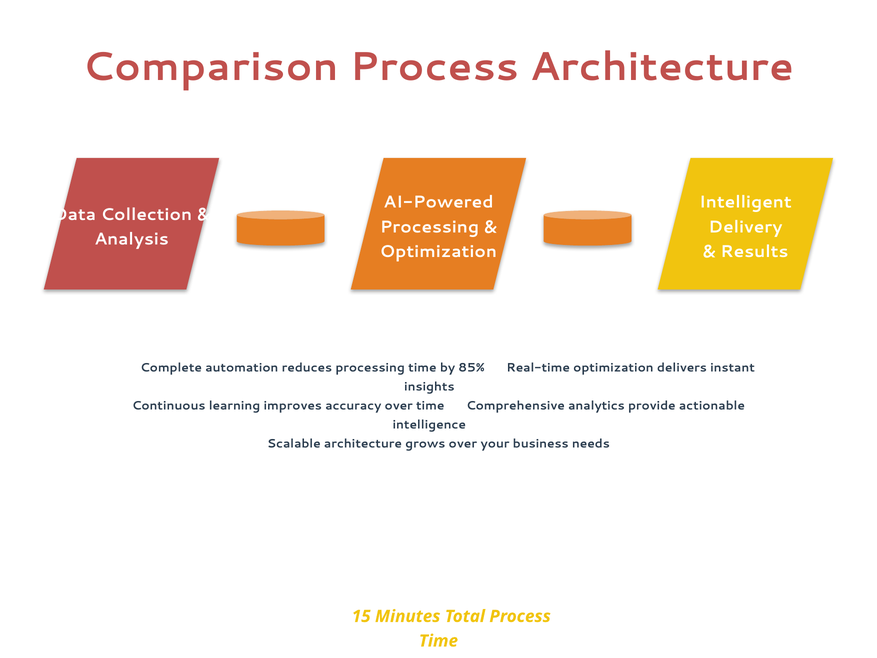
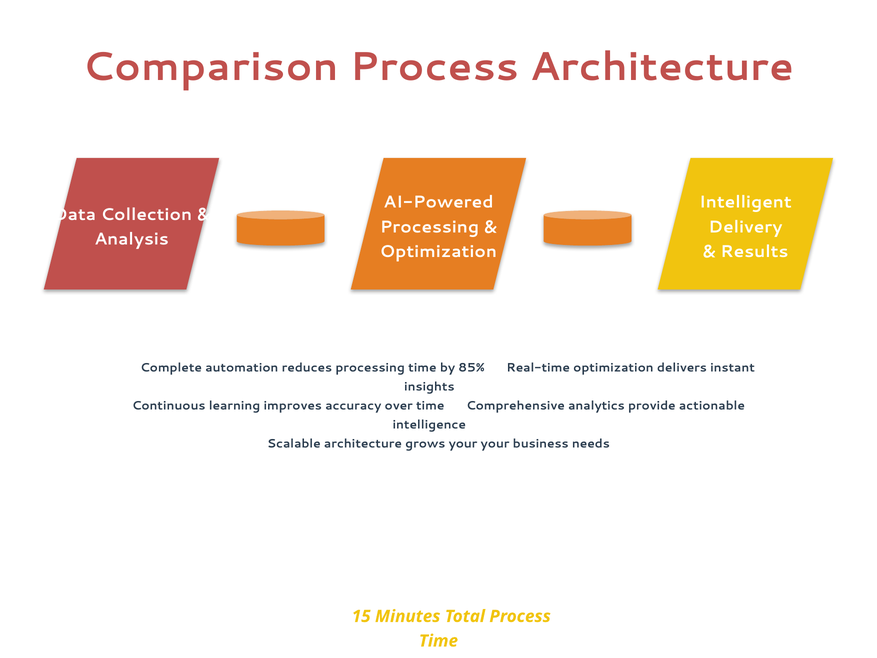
grows over: over -> your (463, 444)
